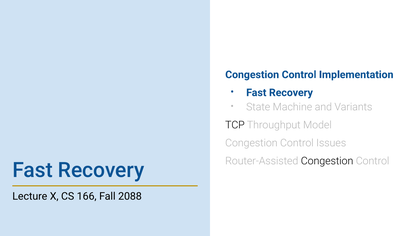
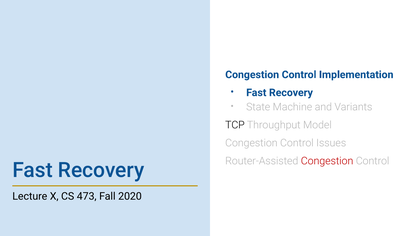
Congestion colour: black -> red (327, 161)
166: 166 -> 473 (87, 197)
2088: 2088 -> 2020 (130, 197)
